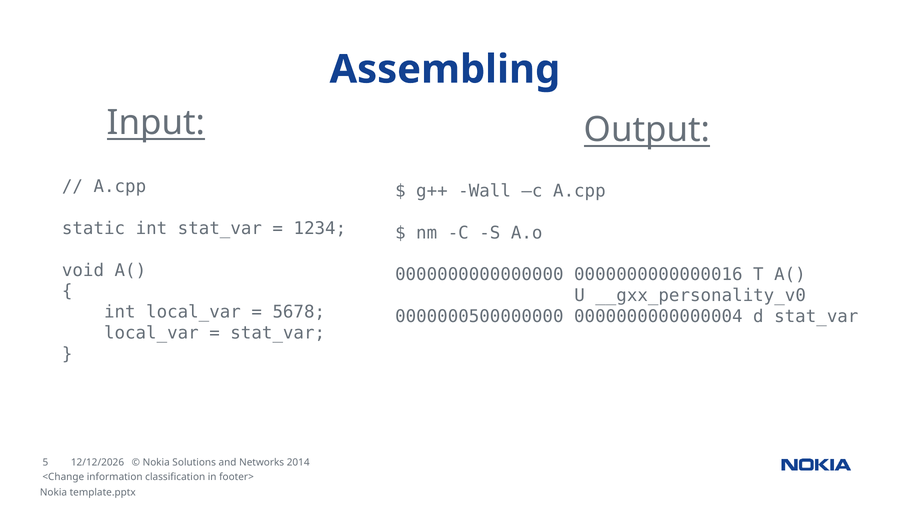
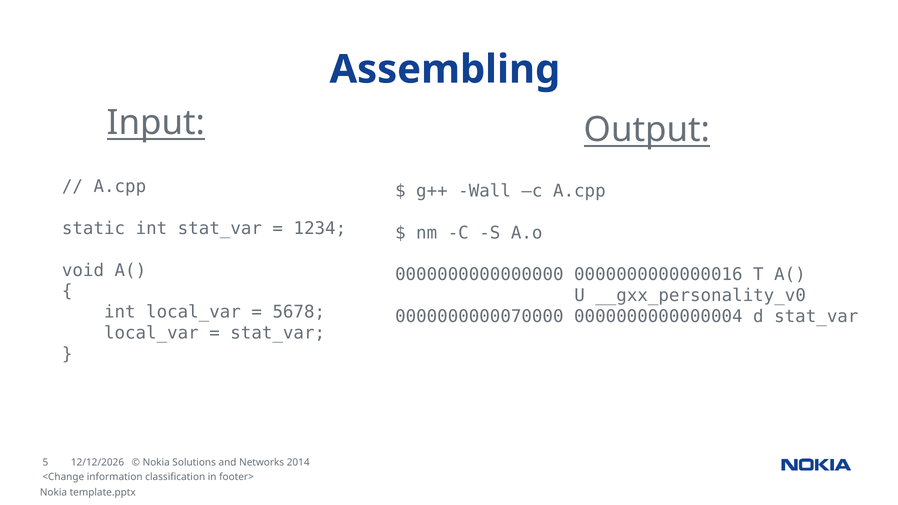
0000000500000000: 0000000500000000 -> 0000000000070000 (479, 317)
